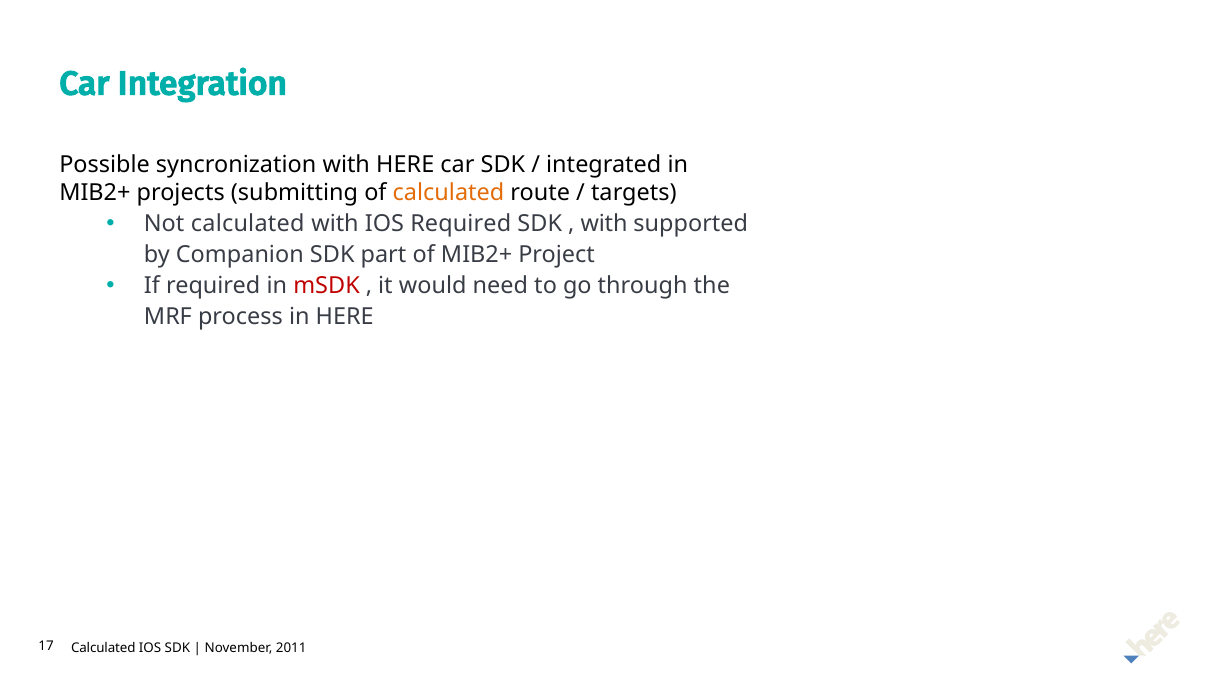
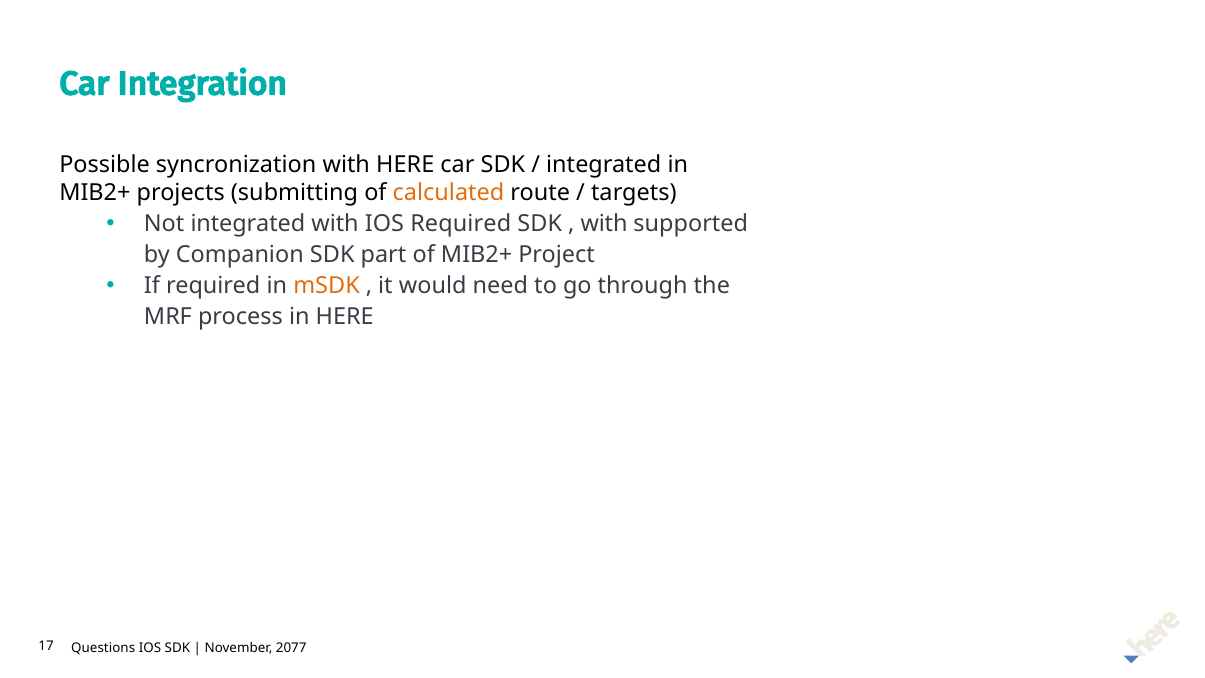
Not calculated: calculated -> integrated (248, 224)
mSDK colour: red -> orange (327, 286)
17 Calculated: Calculated -> Questions (103, 649)
2011: 2011 -> 2077 (291, 649)
